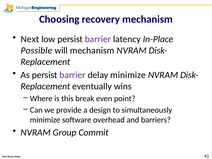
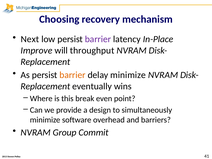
Possible: Possible -> Improve (37, 50)
will mechanism: mechanism -> throughput (92, 50)
barrier colour: purple -> orange (72, 75)
